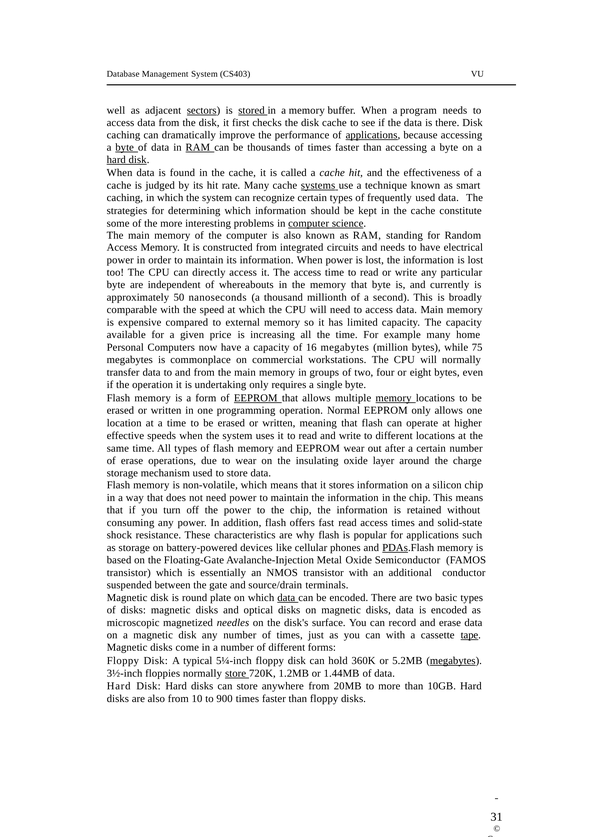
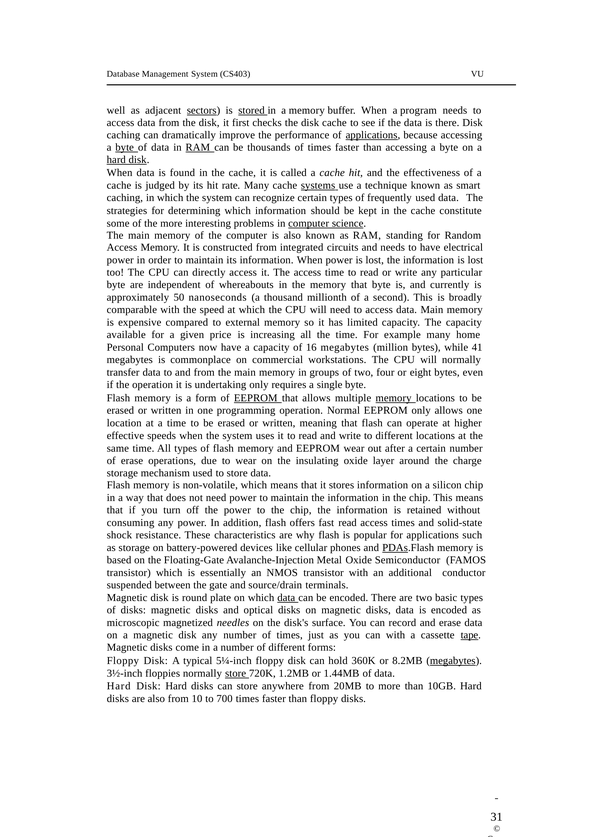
75: 75 -> 41 (477, 347)
5.2MB: 5.2MB -> 8.2MB (407, 660)
900: 900 -> 700 (225, 698)
